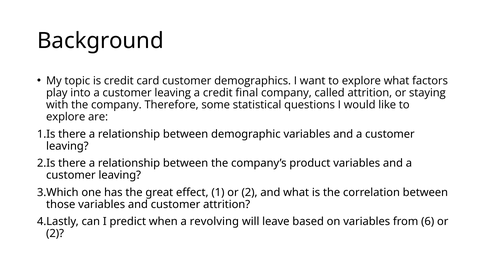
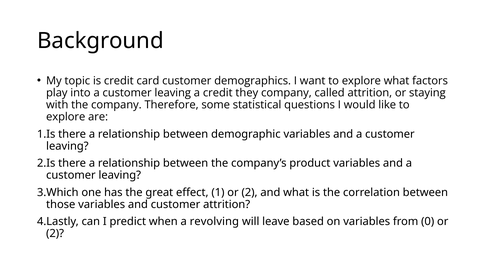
final: final -> they (247, 93)
6: 6 -> 0 (428, 221)
